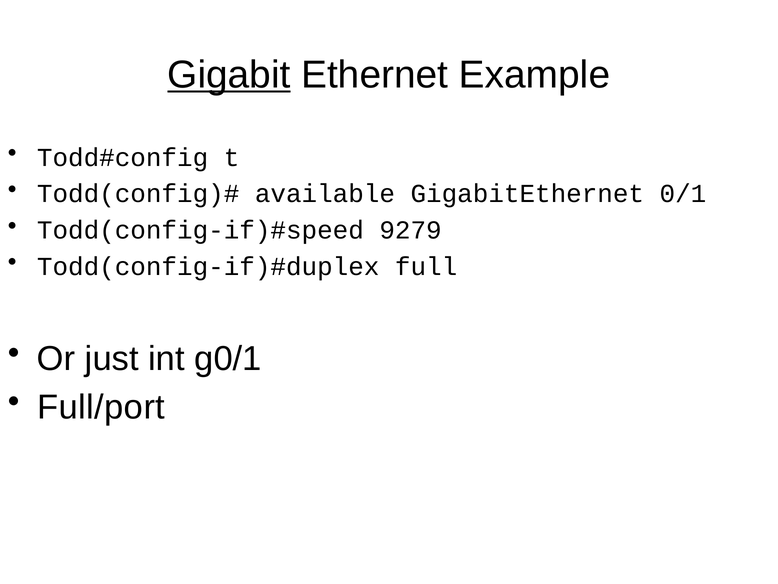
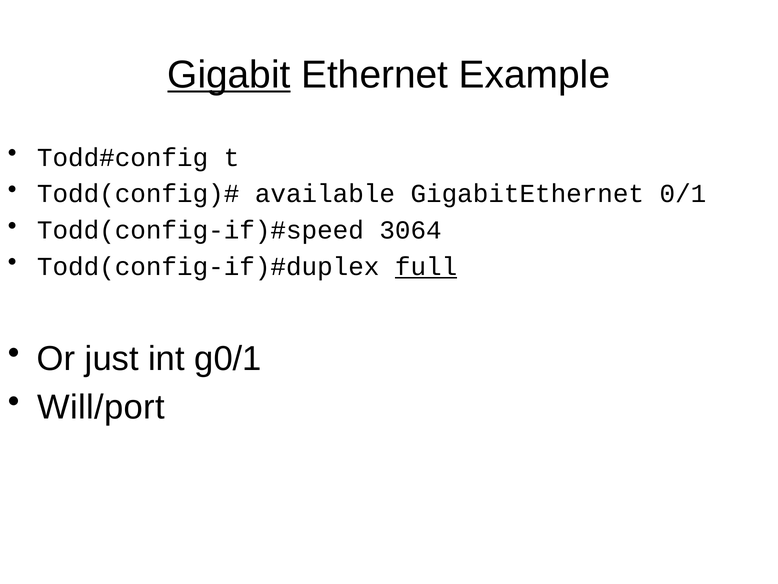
9279: 9279 -> 3064 (411, 230)
full underline: none -> present (426, 266)
Full/port: Full/port -> Will/port (101, 407)
